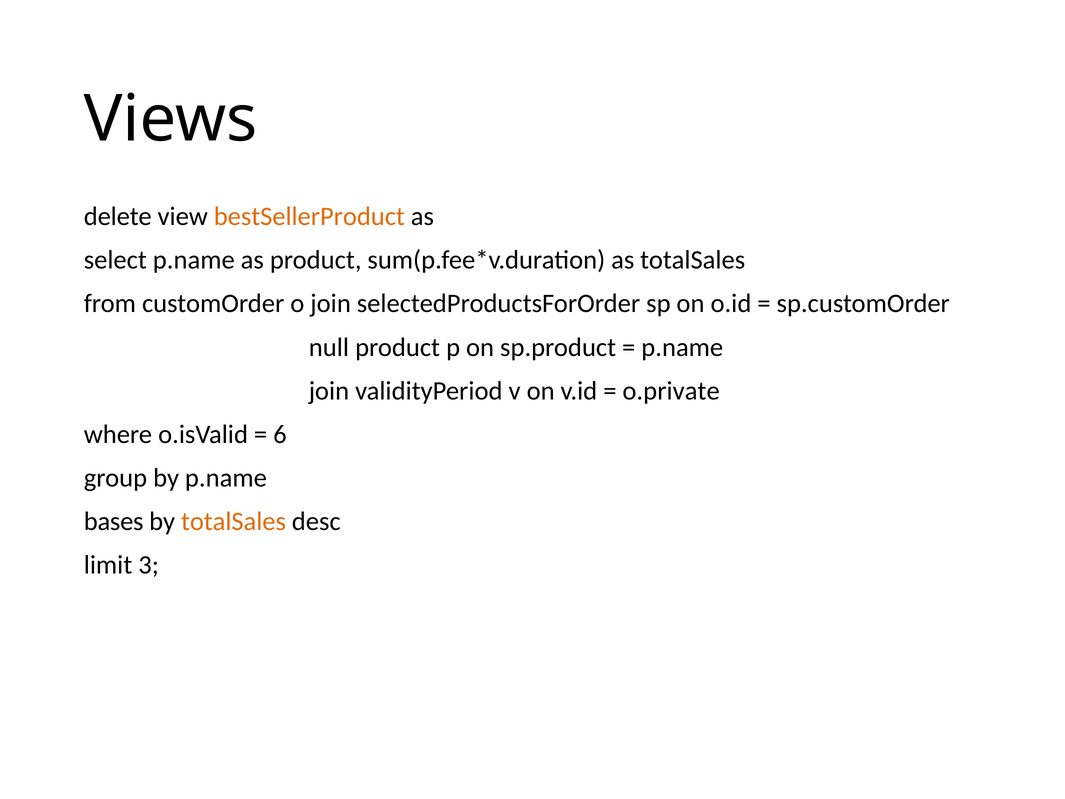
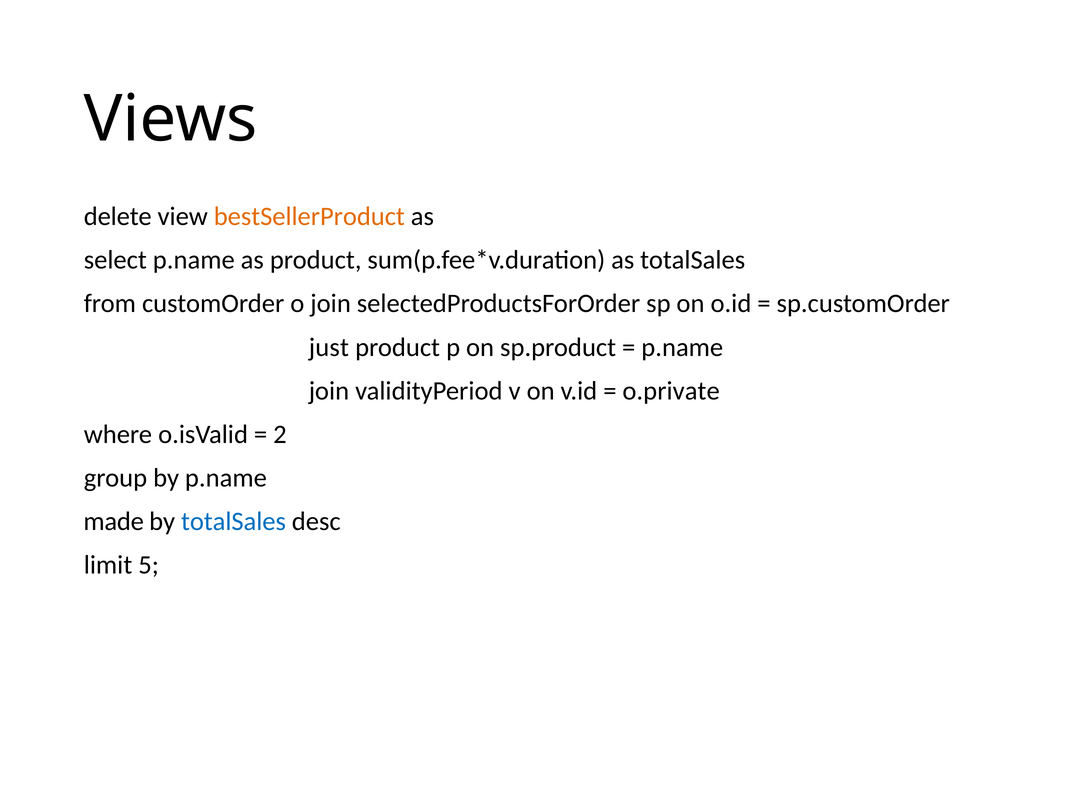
null: null -> just (329, 347)
6: 6 -> 2 (280, 434)
bases: bases -> made (114, 521)
totalSales colour: orange -> blue (234, 521)
3: 3 -> 5 (149, 565)
